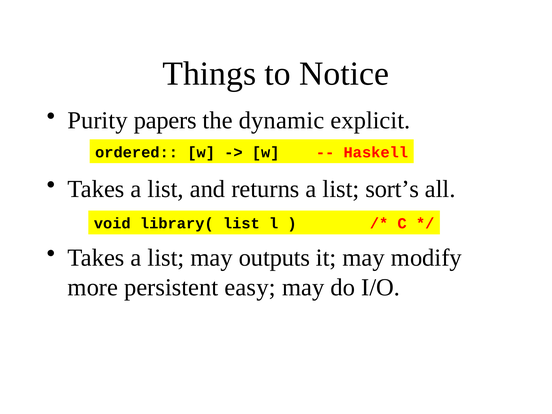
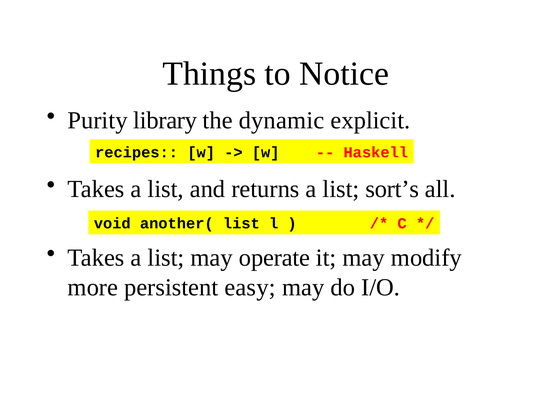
papers: papers -> library (165, 120)
ordered: ordered -> recipes (137, 152)
library(: library( -> another( (177, 224)
outputs: outputs -> operate (274, 258)
